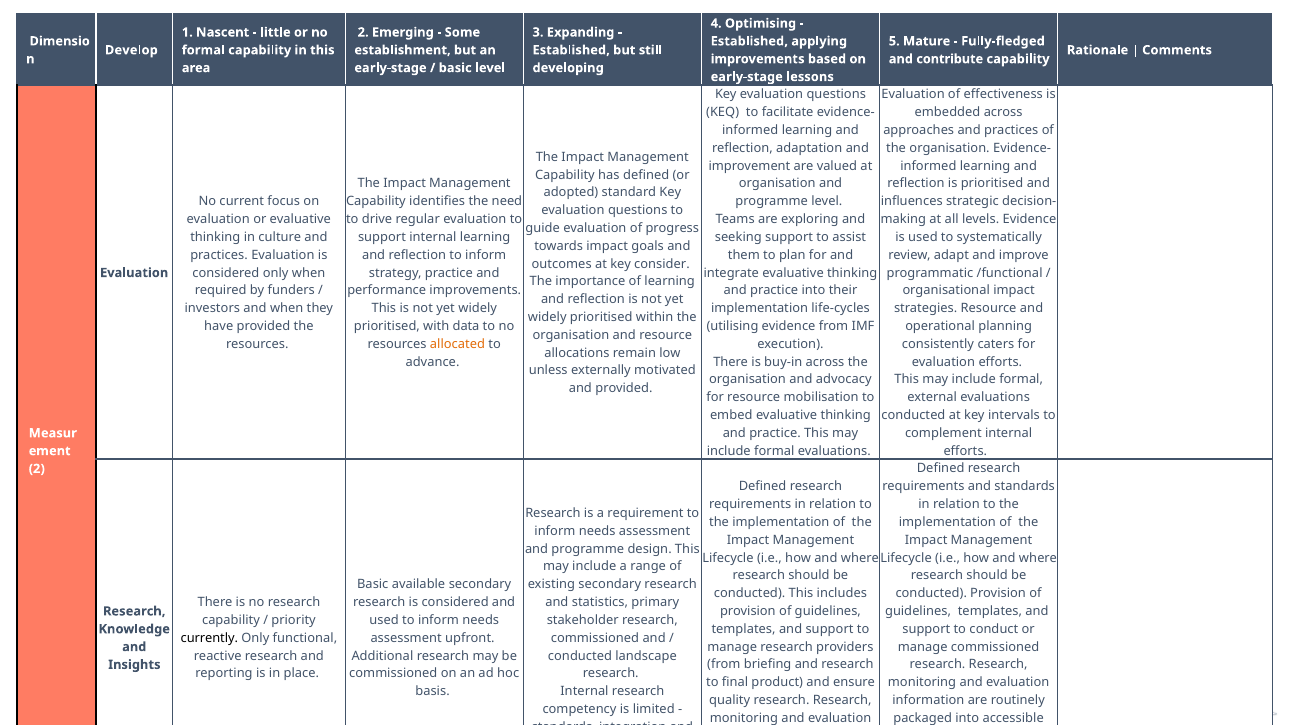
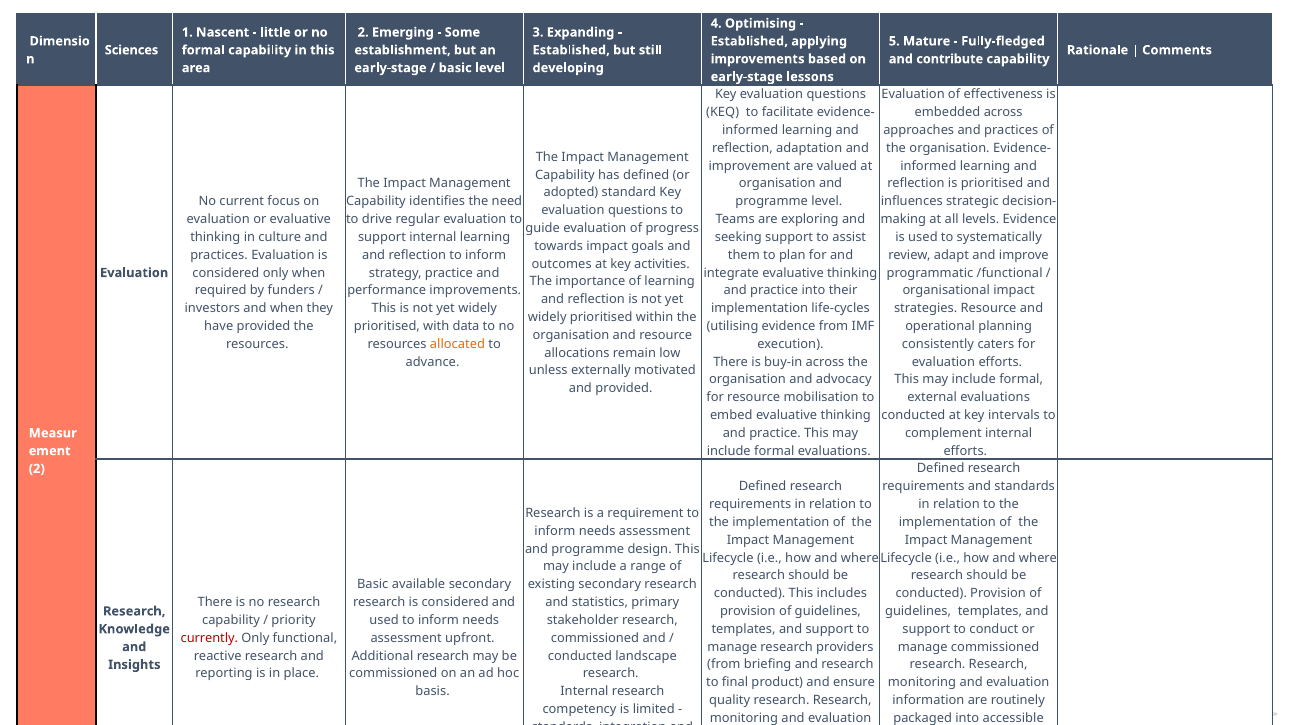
Develop: Develop -> Sciences (132, 50)
consider: consider -> activities (662, 264)
currently colour: black -> red (209, 638)
